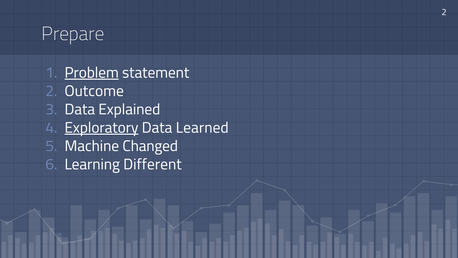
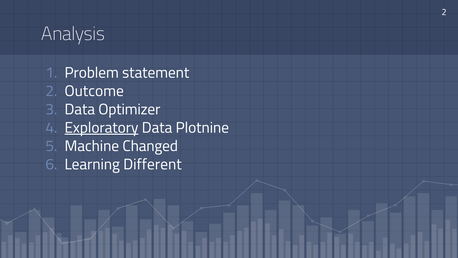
Prepare: Prepare -> Analysis (73, 34)
Problem underline: present -> none (92, 73)
Explained: Explained -> Optimizer (129, 109)
Learned: Learned -> Plotnine (202, 127)
